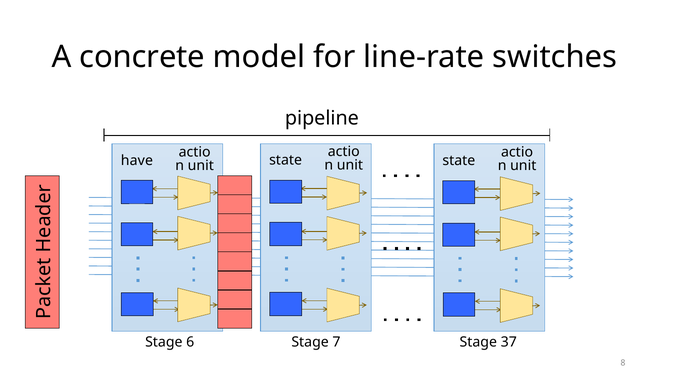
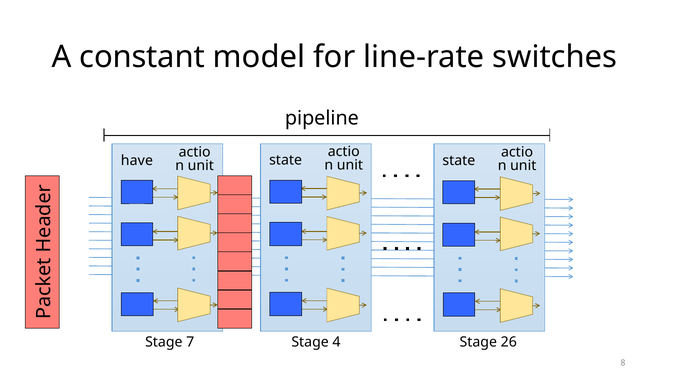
concrete: concrete -> constant (142, 57)
6: 6 -> 7 (190, 342)
7: 7 -> 4 (336, 342)
37: 37 -> 26 (509, 342)
